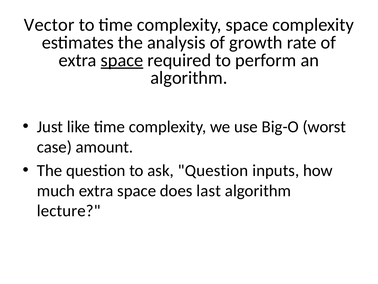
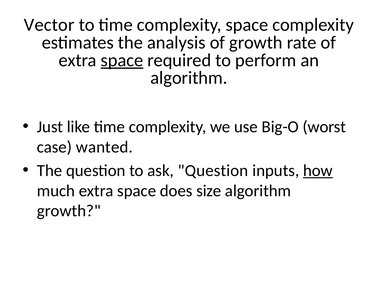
amount: amount -> wanted (104, 147)
how underline: none -> present (318, 170)
last: last -> size (209, 190)
lecture: lecture -> growth (69, 211)
